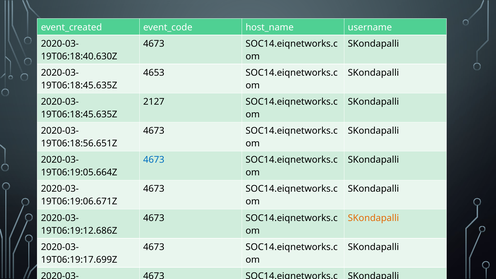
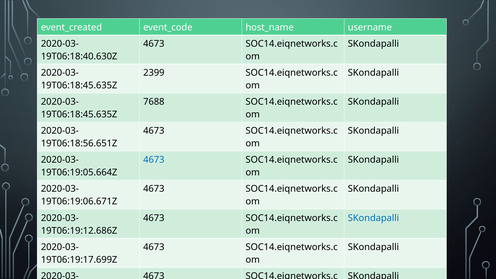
4653: 4653 -> 2399 (154, 73)
2127: 2127 -> 7688 (154, 102)
SKondapalli colour: orange -> blue (373, 218)
